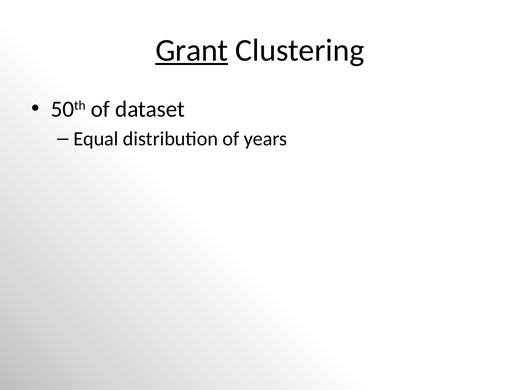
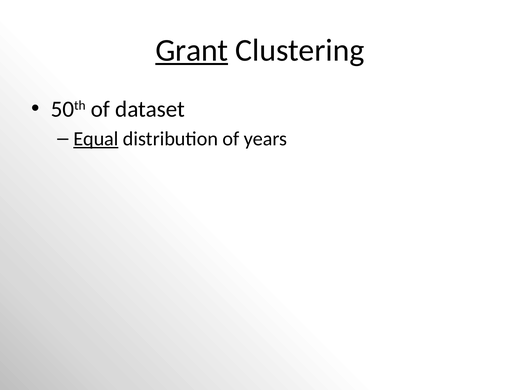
Equal underline: none -> present (96, 139)
